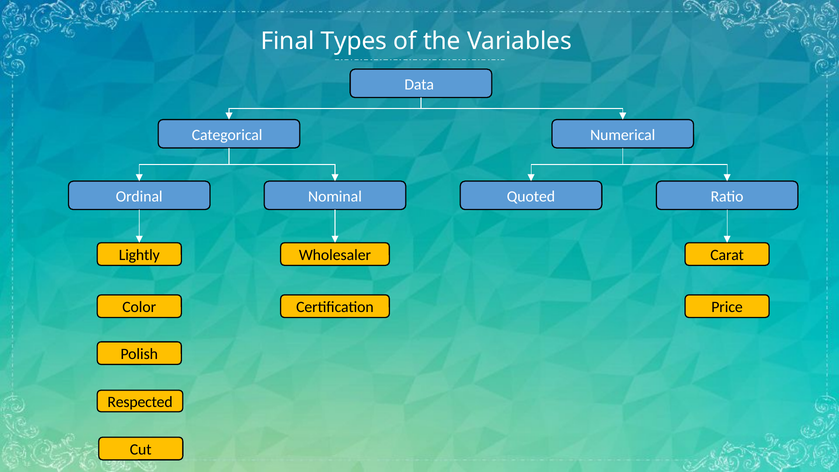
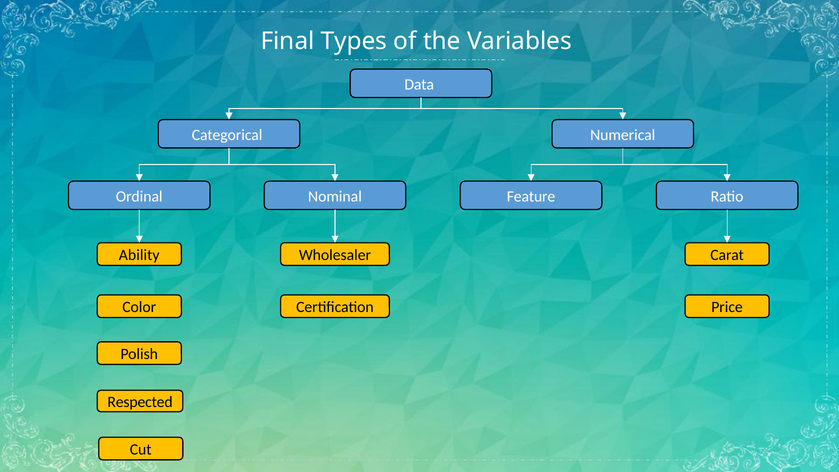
Quoted: Quoted -> Feature (531, 196)
Lightly: Lightly -> Ability (139, 255)
